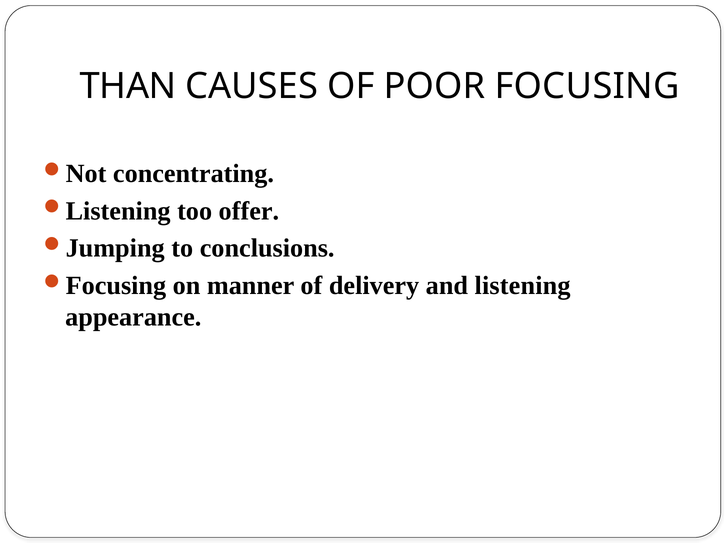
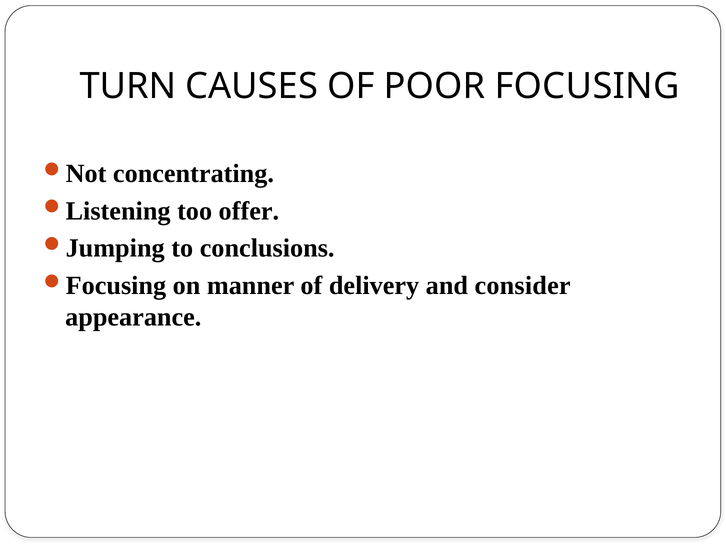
THAN: THAN -> TURN (128, 86)
listening: listening -> consider (523, 285)
